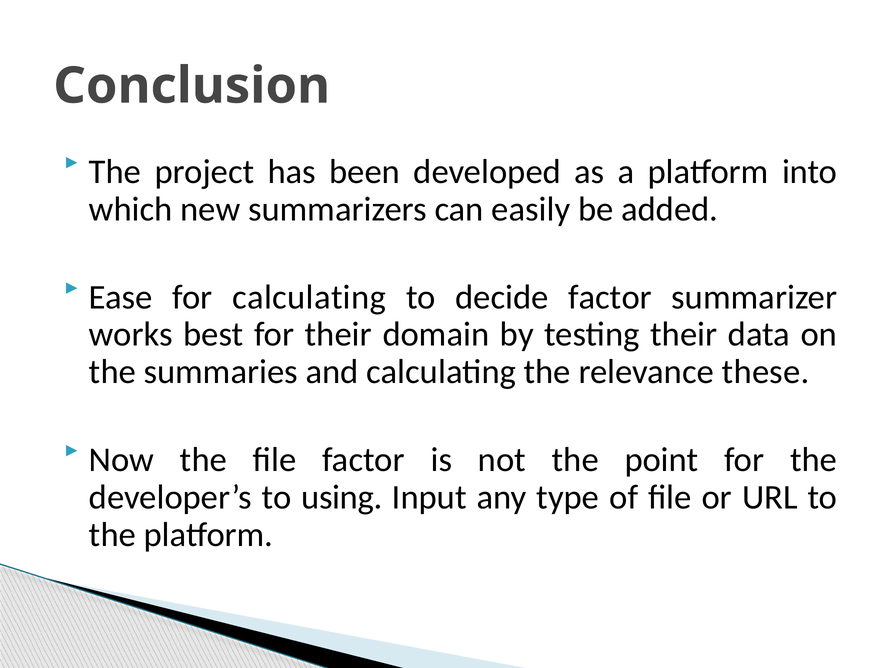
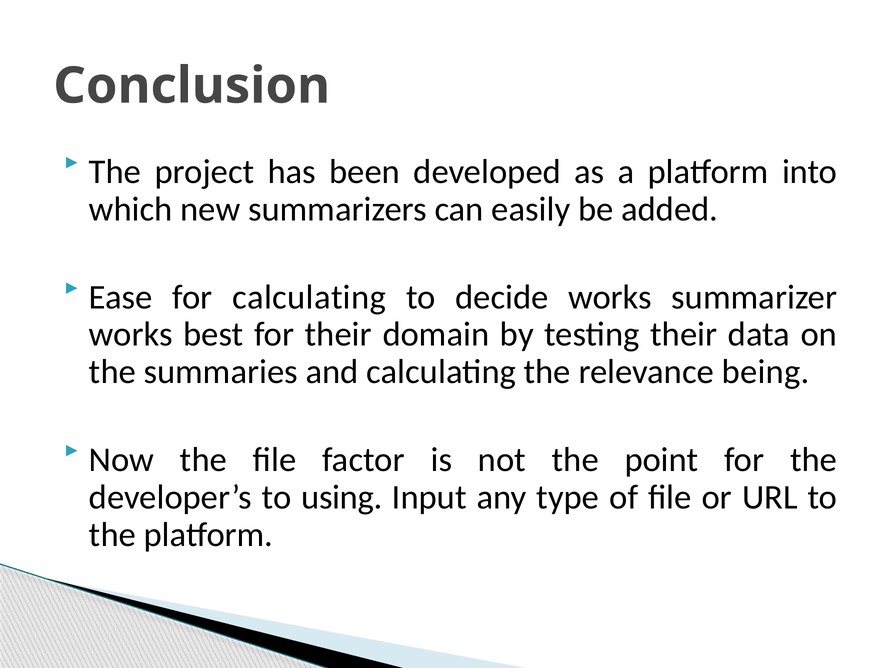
decide factor: factor -> works (610, 297)
these: these -> being (766, 372)
